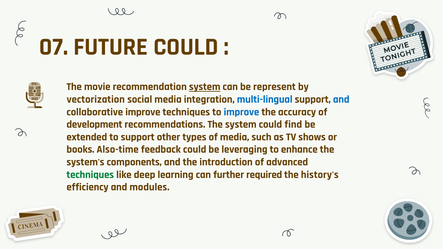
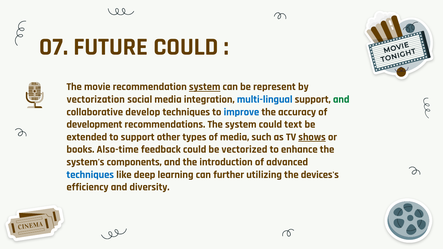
and colour: blue -> green (341, 99)
collaborative improve: improve -> develop (143, 112)
find: find -> text (293, 125)
shows underline: none -> present (312, 137)
leveraging: leveraging -> vectorized (244, 150)
techniques colour: green -> blue (90, 175)
required: required -> utilizing (264, 175)
history's: history's -> devices's (320, 175)
modules: modules -> diversity (150, 187)
